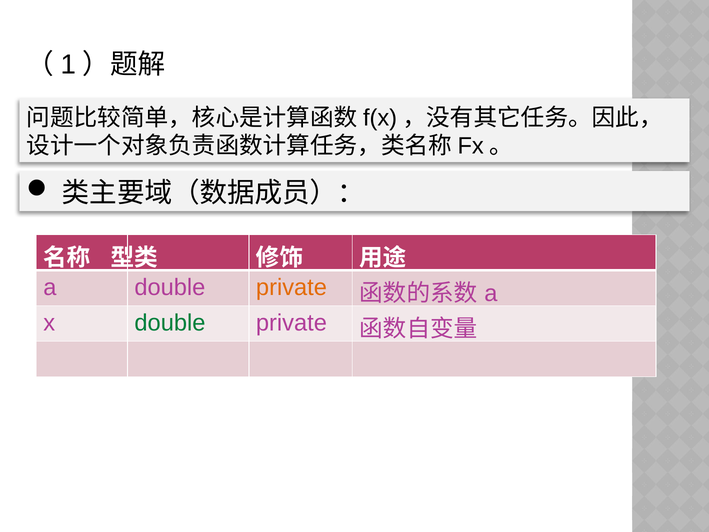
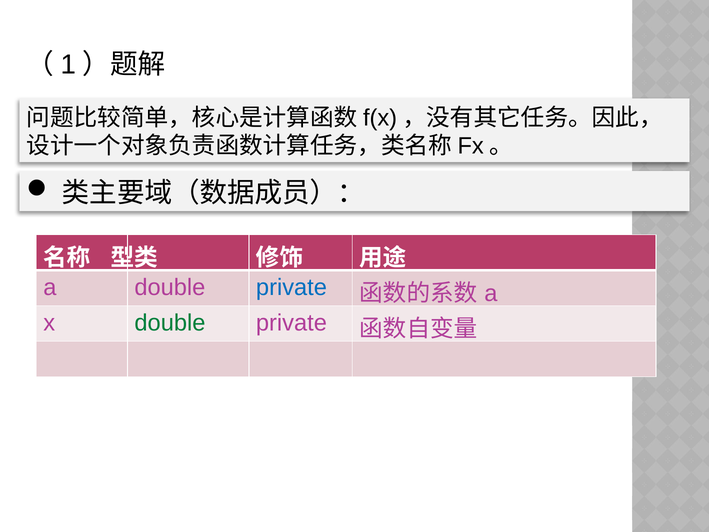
private colour: orange -> blue (291, 287)
